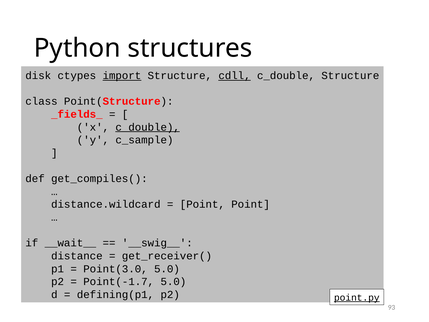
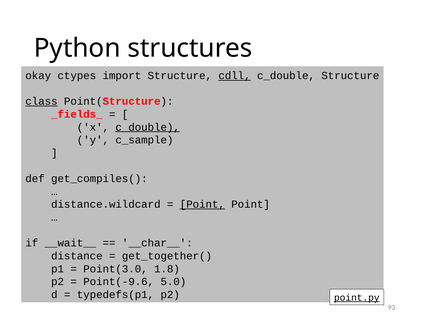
disk: disk -> okay (38, 76)
import underline: present -> none (122, 76)
class underline: none -> present (41, 101)
Point underline: none -> present (202, 204)
__swig__: __swig__ -> __char__ (157, 243)
get_receiver(: get_receiver( -> get_together( (167, 256)
Point(3.0 5.0: 5.0 -> 1.8 (167, 269)
Point(-1.7: Point(-1.7 -> Point(-9.6 (119, 281)
defining(p1: defining(p1 -> typedefs(p1 (115, 294)
